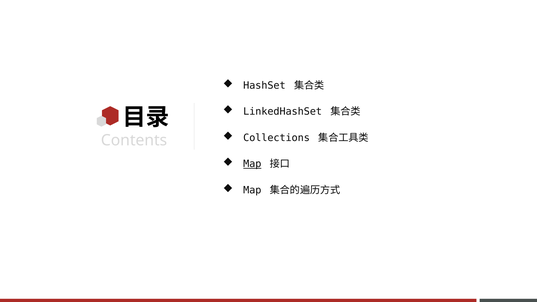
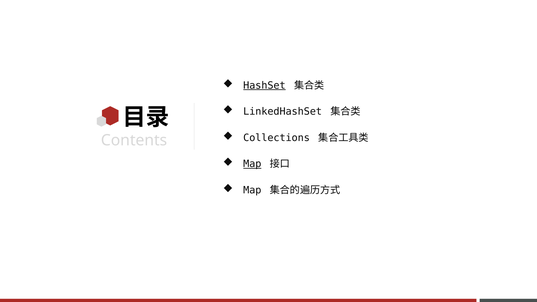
HashSet underline: none -> present (264, 85)
